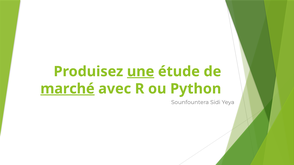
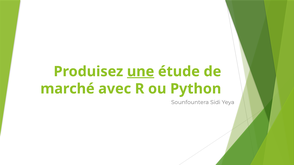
marché underline: present -> none (67, 89)
